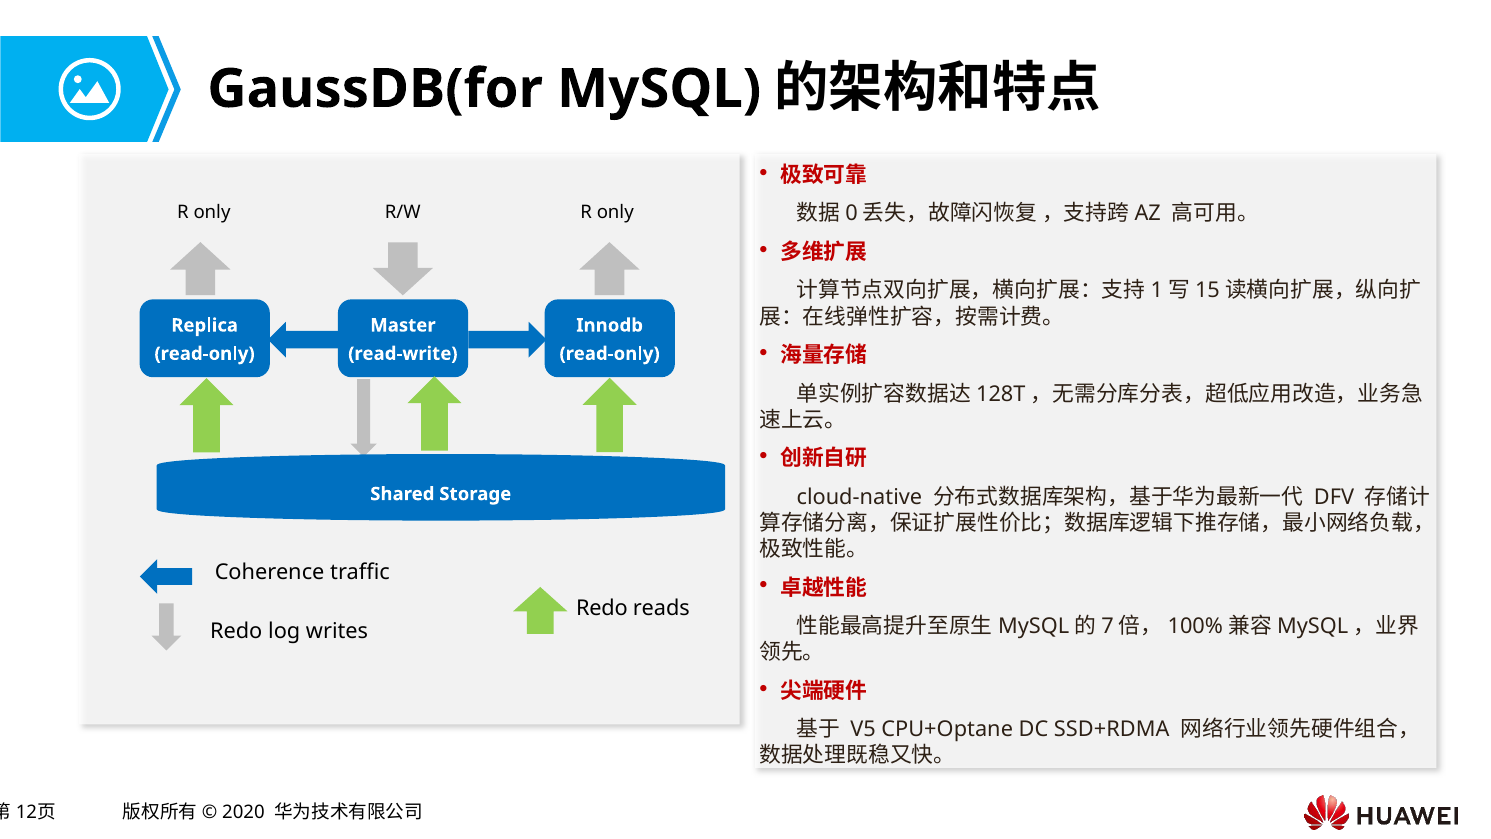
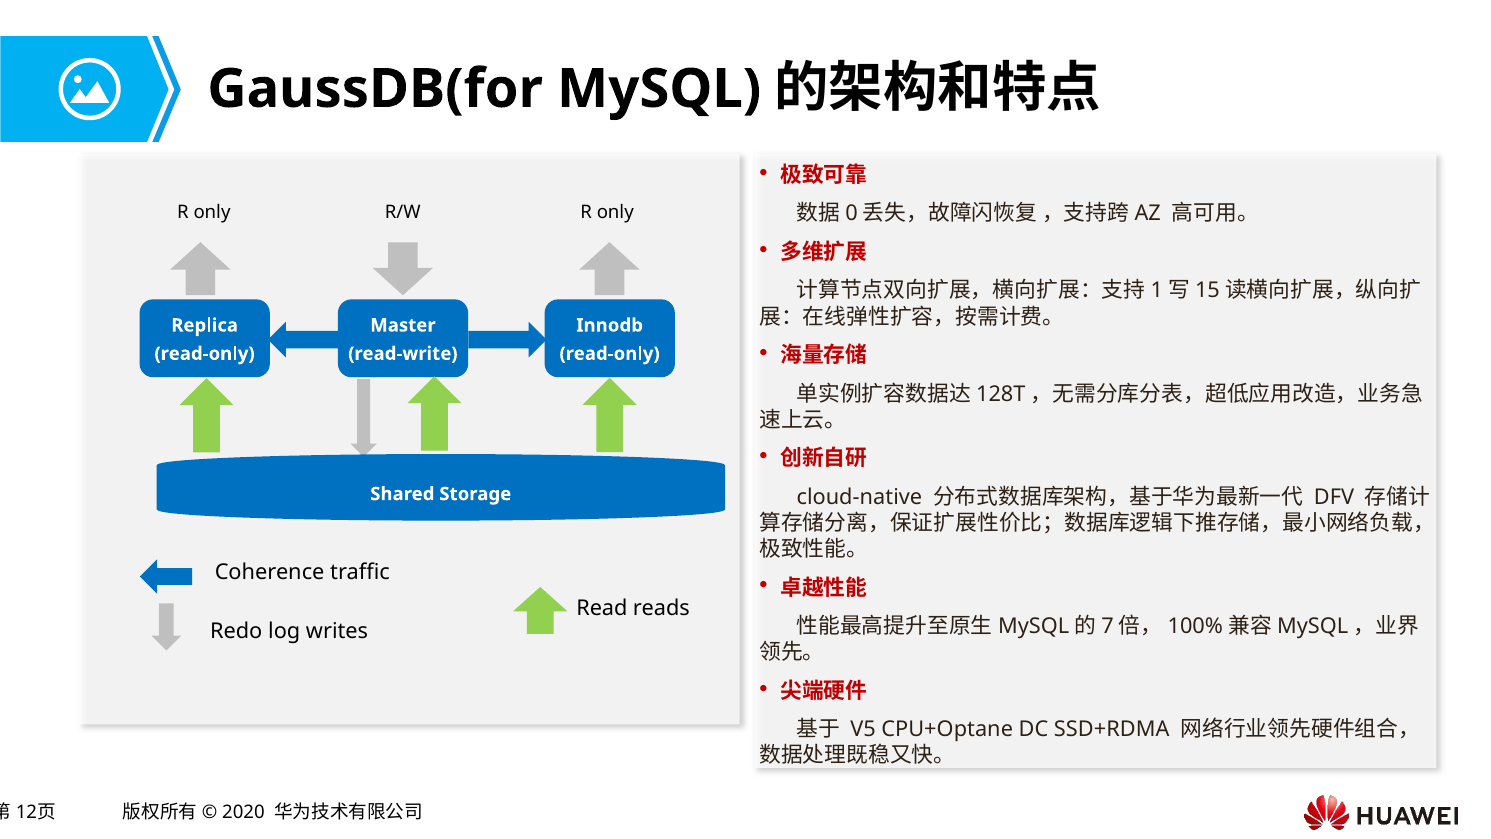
Redo: Redo -> Read (602, 608)
